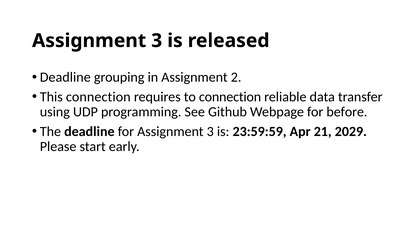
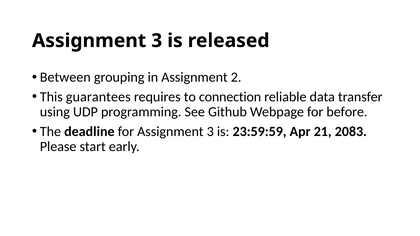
Deadline: Deadline -> Between (65, 77)
This connection: connection -> guarantees (98, 97)
2029: 2029 -> 2083 (351, 132)
